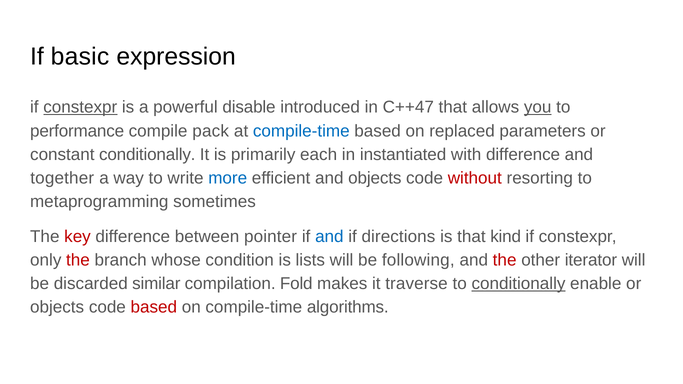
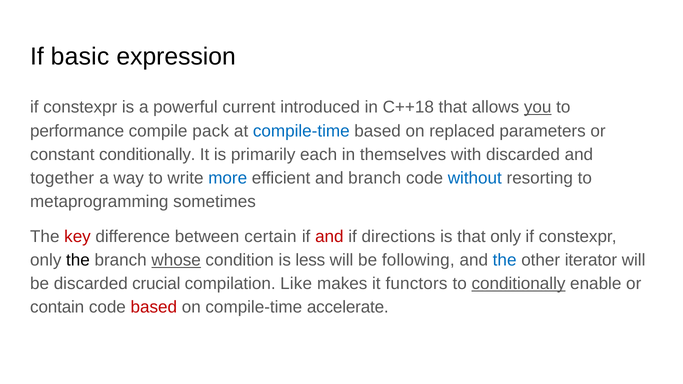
constexpr underline: present -> none (80, 107)
disable: disable -> current (249, 107)
C++47: C++47 -> C++18 (408, 107)
instantiated: instantiated -> themselves (403, 155)
with difference: difference -> discarded (523, 155)
and objects: objects -> branch (375, 178)
without colour: red -> blue (475, 178)
pointer: pointer -> certain (270, 237)
and colour: blue -> red (329, 237)
that kind: kind -> only (506, 237)
the colour: red -> black (78, 260)
whose underline: none -> present (176, 260)
lists: lists -> less (310, 260)
the colour: red -> blue (505, 260)
similar: similar -> crucial (156, 284)
Fold: Fold -> Like (296, 284)
traverse: traverse -> functors (416, 284)
objects: objects -> contain (57, 307)
algorithms: algorithms -> accelerate (348, 307)
